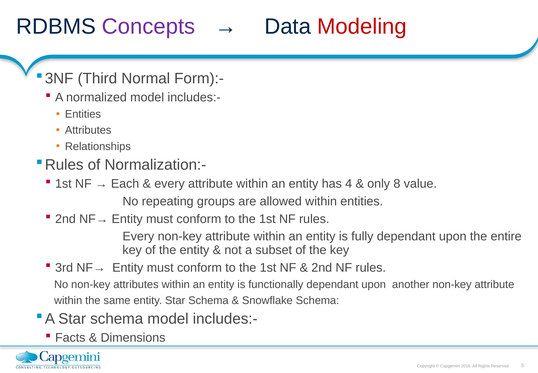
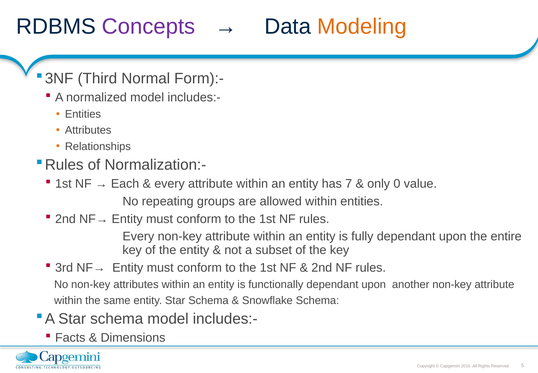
Modeling colour: red -> orange (362, 27)
4: 4 -> 7 (349, 184)
8: 8 -> 0 (397, 184)
